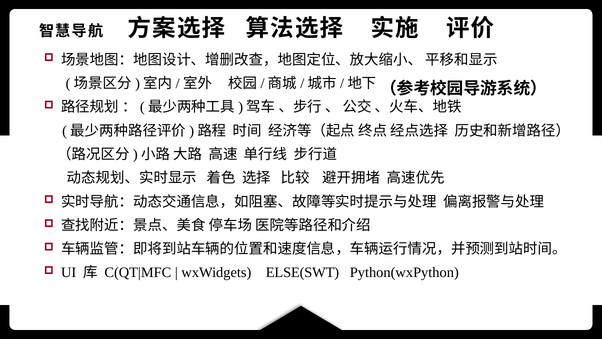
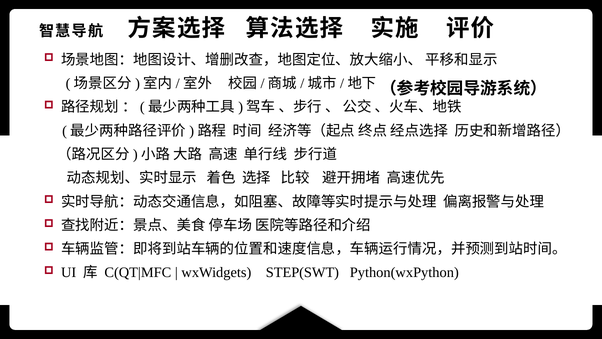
ELSE(SWT: ELSE(SWT -> STEP(SWT (302, 272)
